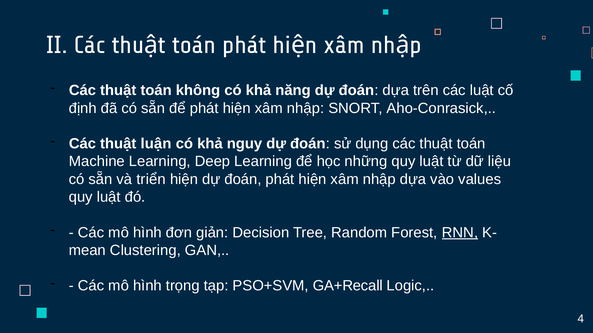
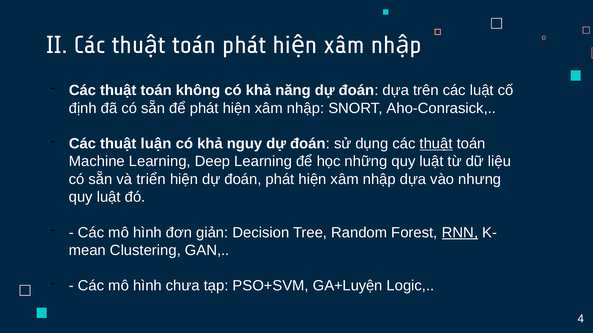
thuật underline: none -> present (436, 144)
values: values -> nhưng (480, 179)
trọng: trọng -> chưa (183, 286)
GA+Recall: GA+Recall -> GA+Luyện (348, 286)
